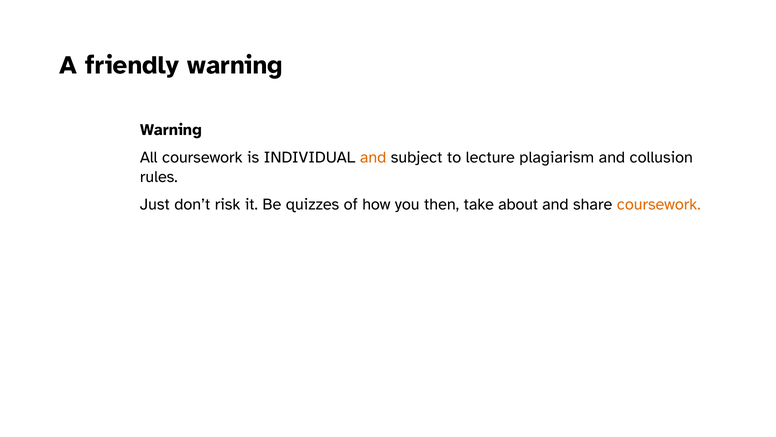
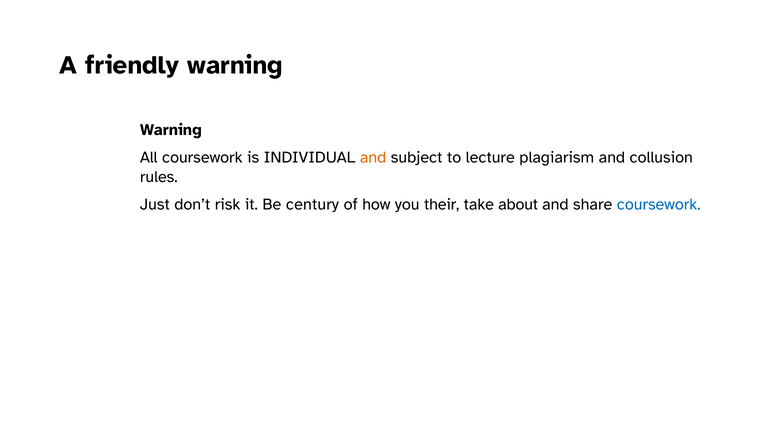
quizzes: quizzes -> century (312, 204)
then: then -> their (442, 204)
coursework colour: orange -> blue (659, 204)
